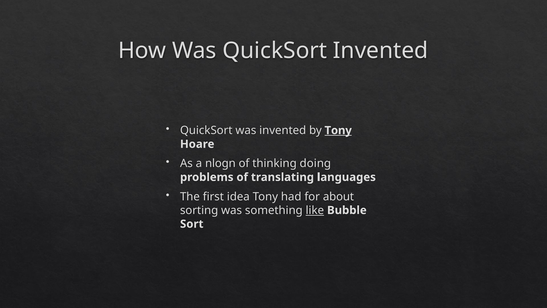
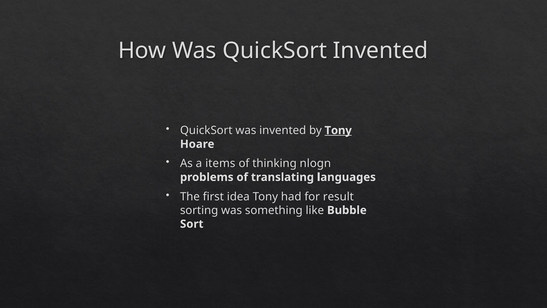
nlogn: nlogn -> items (220, 163)
doing: doing -> nlogn (315, 163)
about: about -> result (338, 196)
like underline: present -> none (315, 210)
